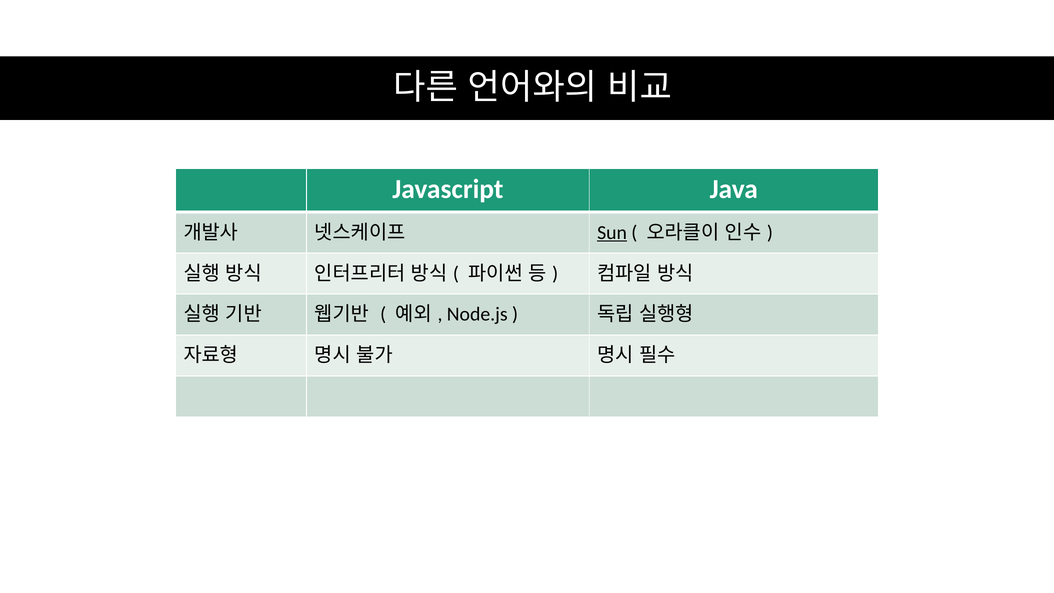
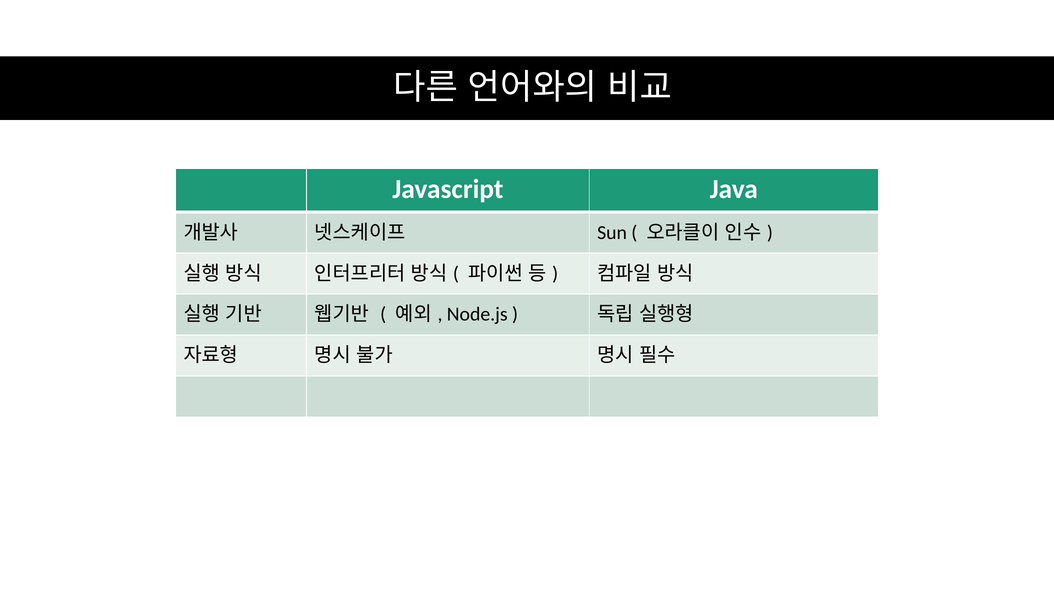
Sun underline: present -> none (612, 232)
